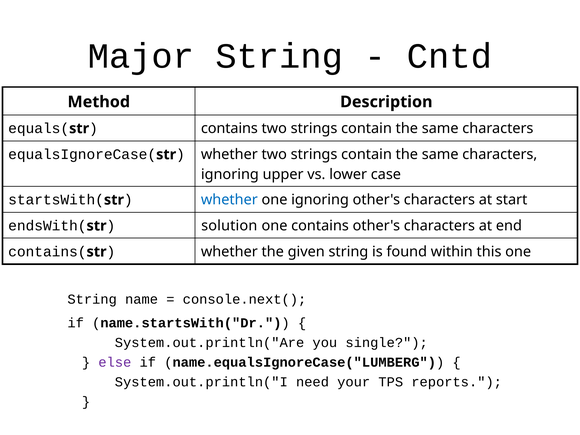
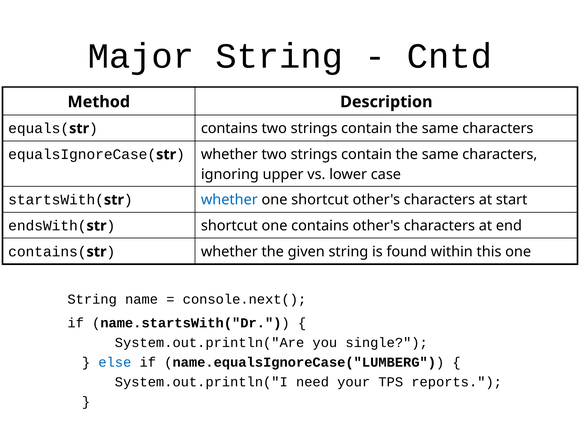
one ignoring: ignoring -> shortcut (320, 200)
solution: solution -> shortcut (229, 226)
else colour: purple -> blue (115, 362)
